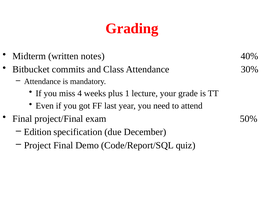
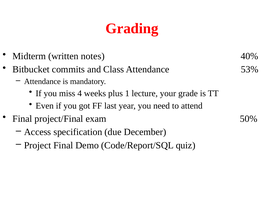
30%: 30% -> 53% (250, 69)
Edition: Edition -> Access (38, 132)
